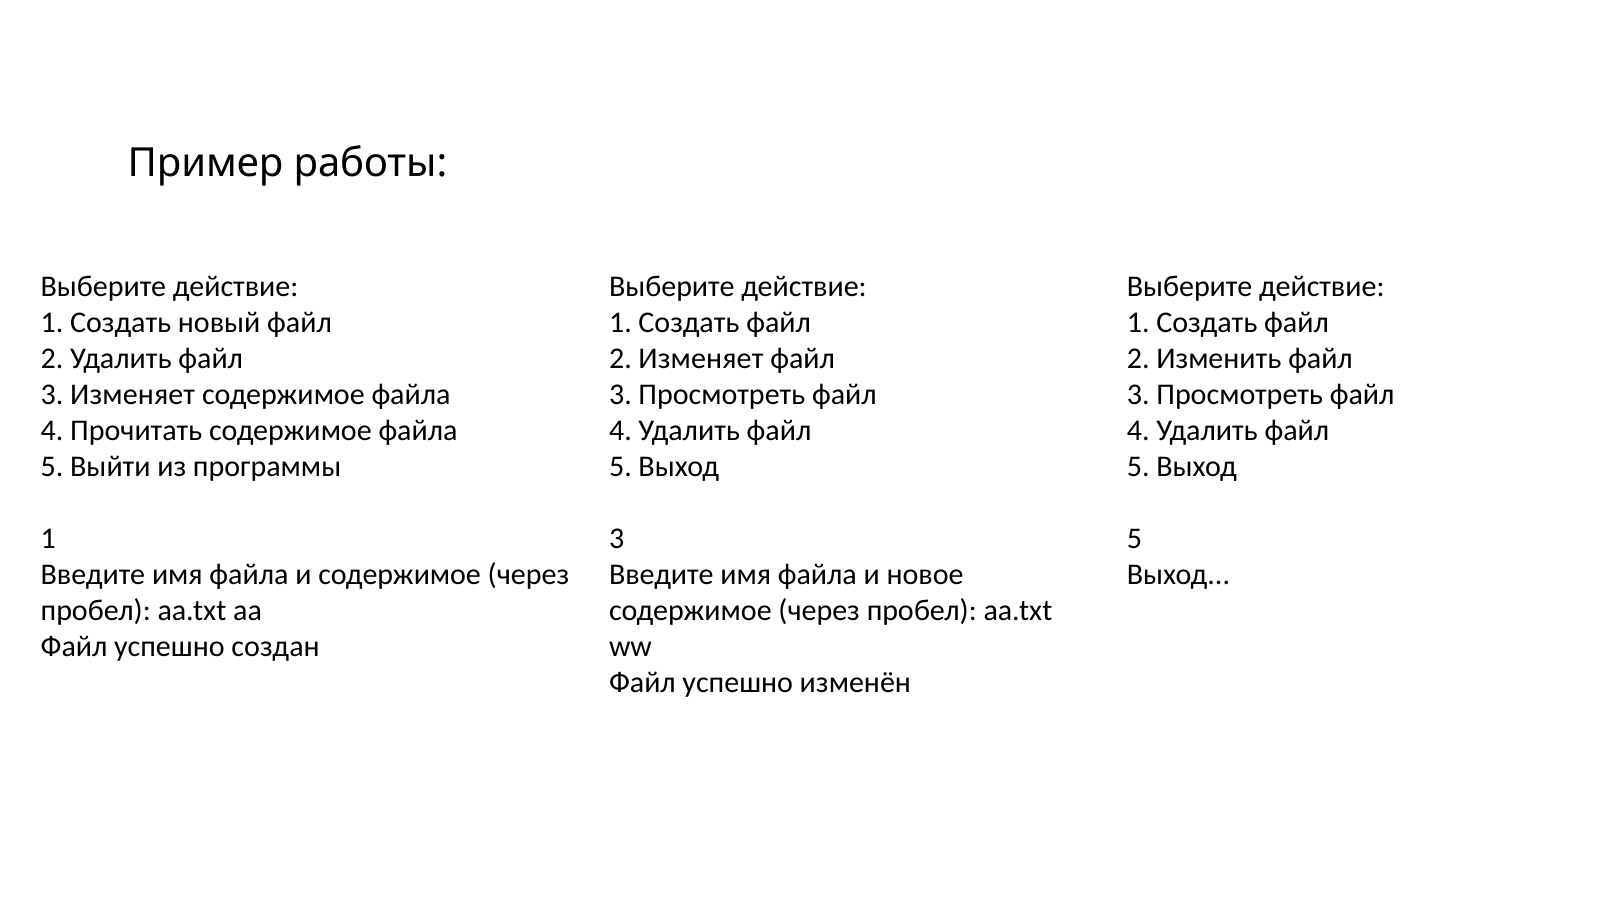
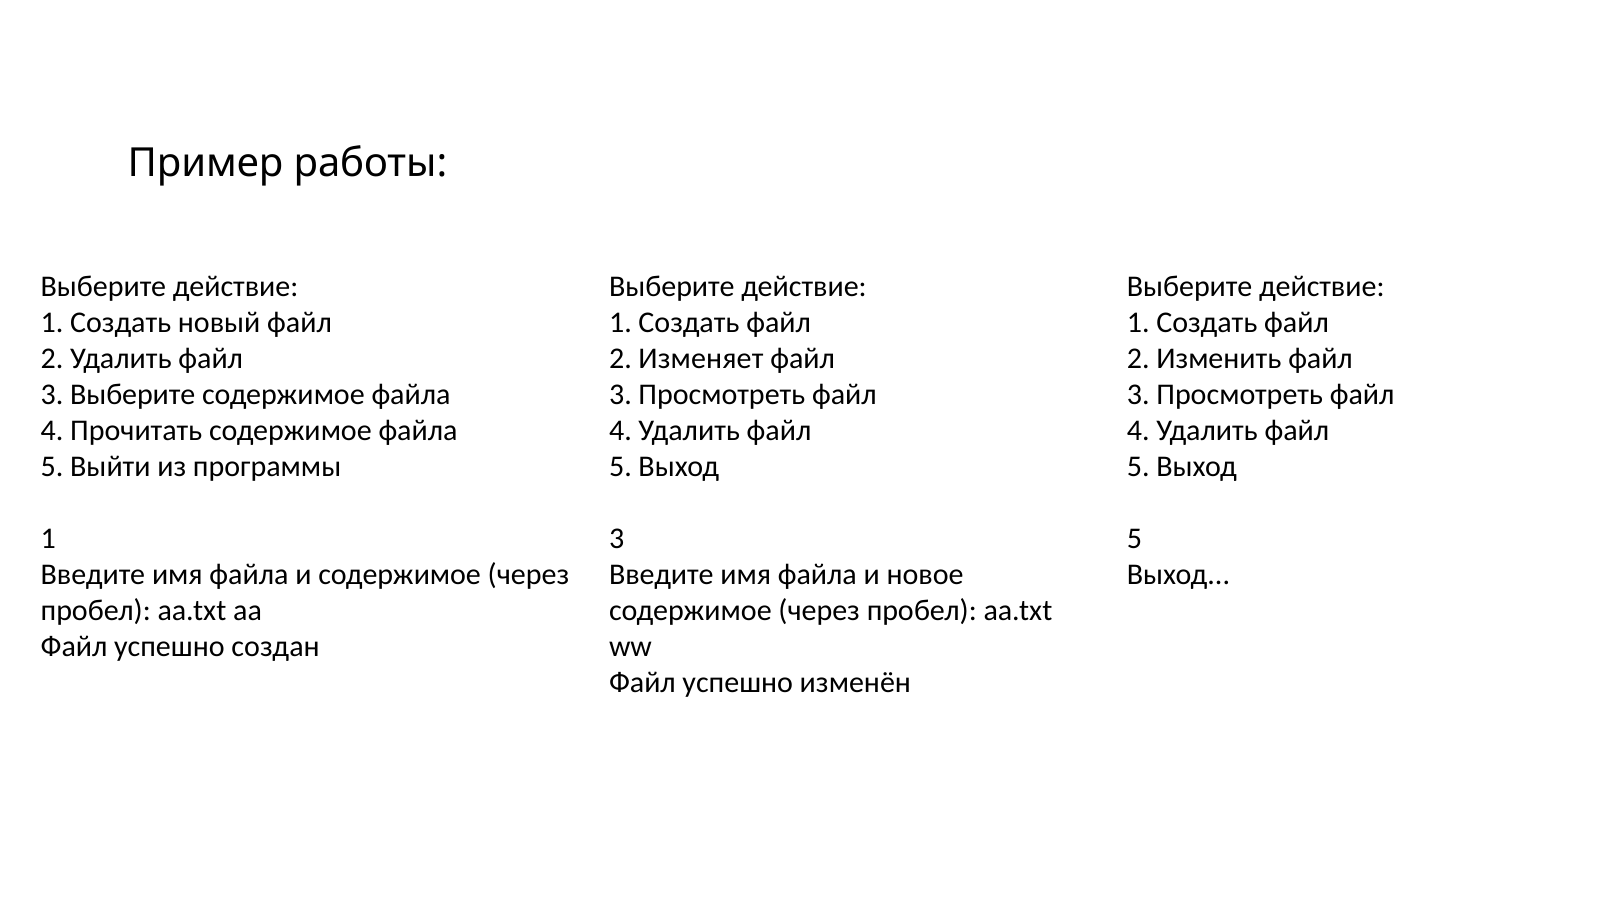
3 Изменяет: Изменяет -> Выберите (133, 394)
